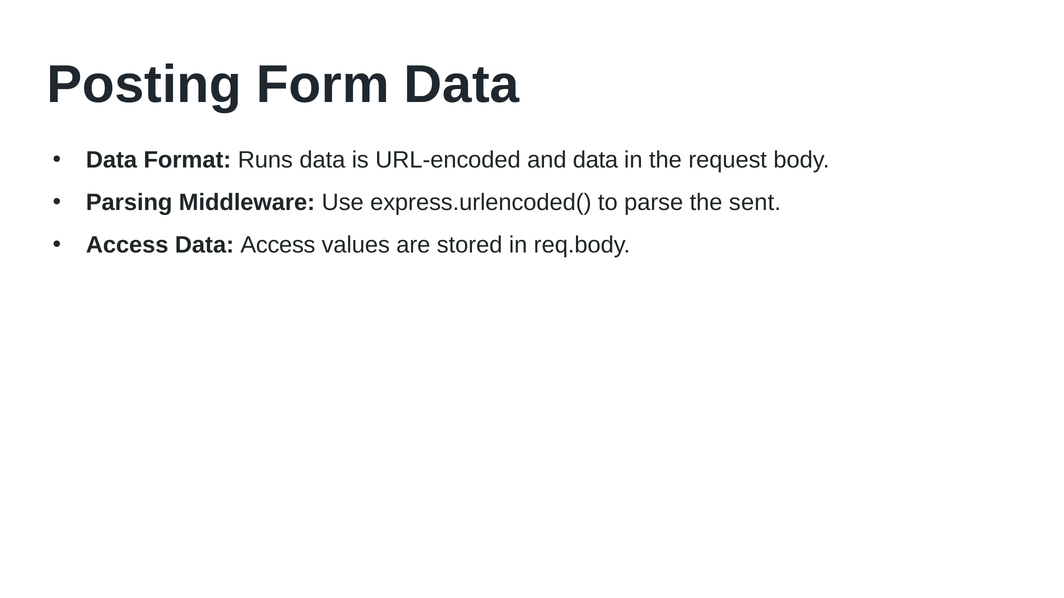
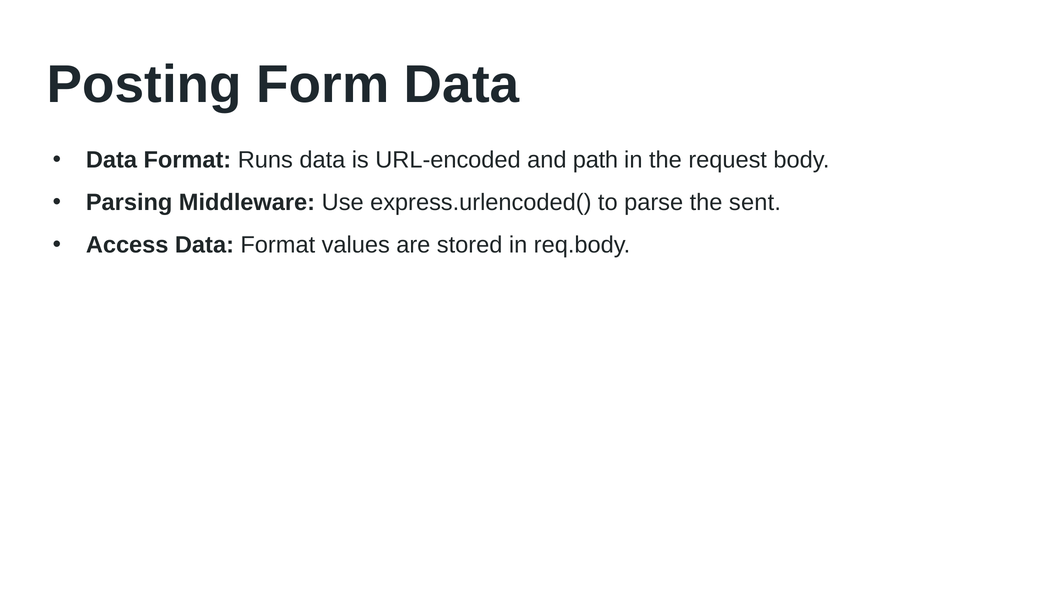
and data: data -> path (595, 160)
Access Data Access: Access -> Format (278, 245)
